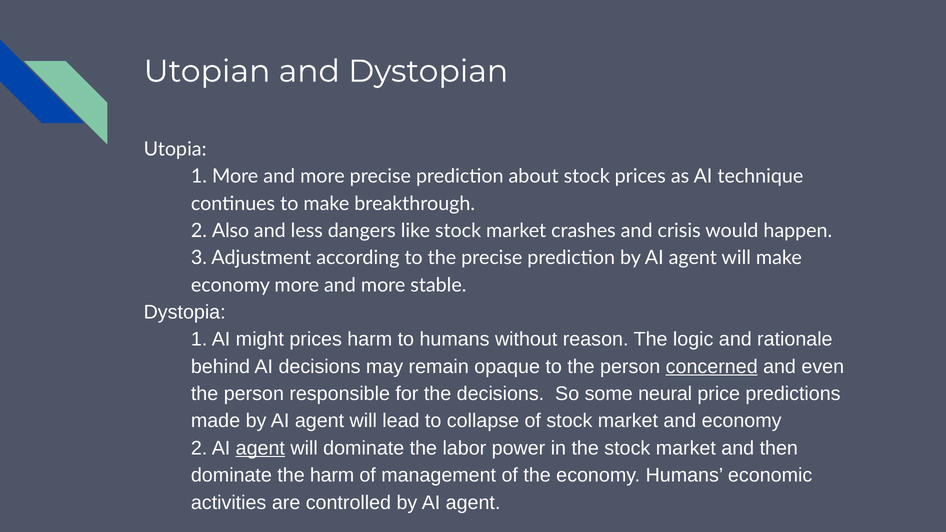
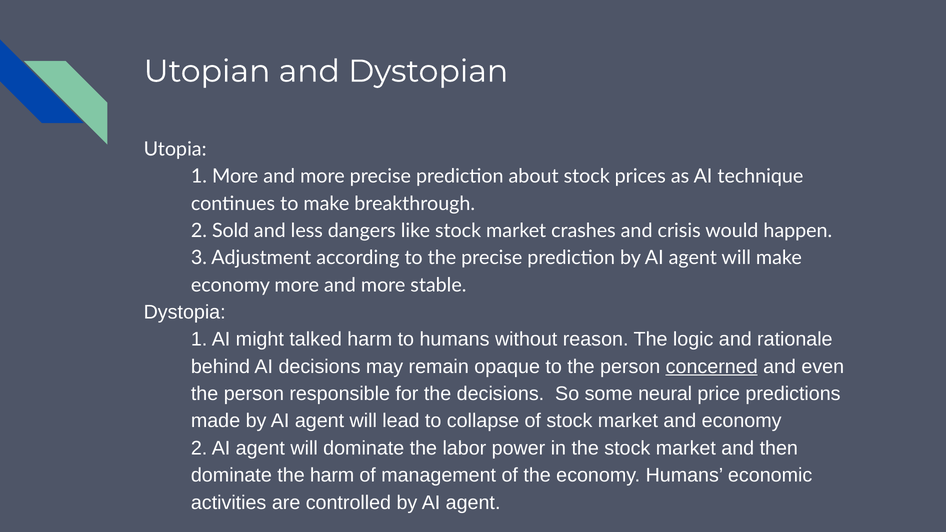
Also: Also -> Sold (231, 231)
might prices: prices -> talked (316, 340)
agent underline: present -> none (260, 448)
